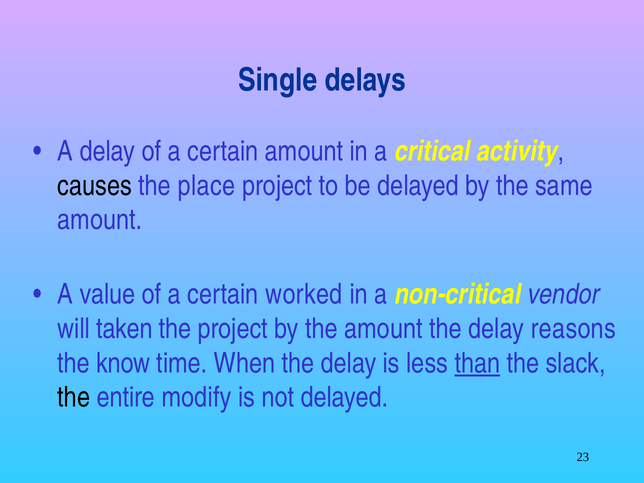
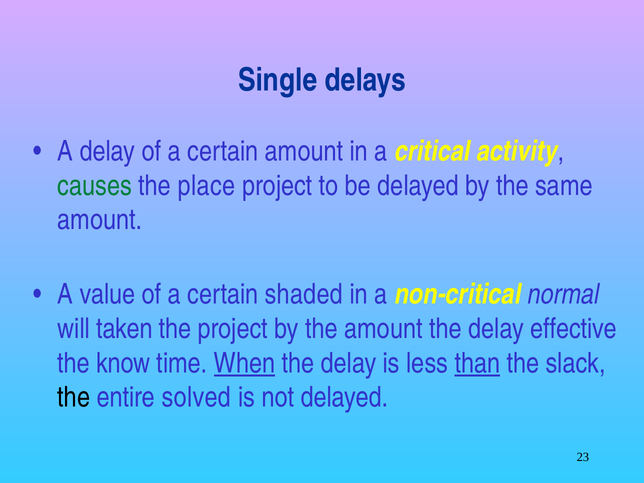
causes colour: black -> green (95, 186)
worked: worked -> shaded (304, 294)
vendor: vendor -> normal (564, 294)
reasons: reasons -> effective (574, 329)
When underline: none -> present (245, 363)
modify: modify -> solved (196, 397)
